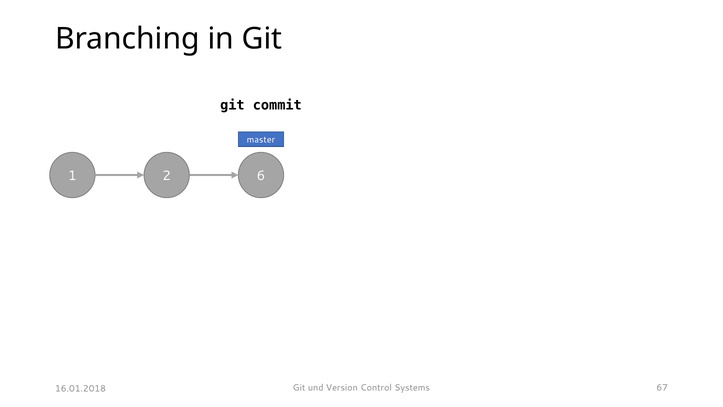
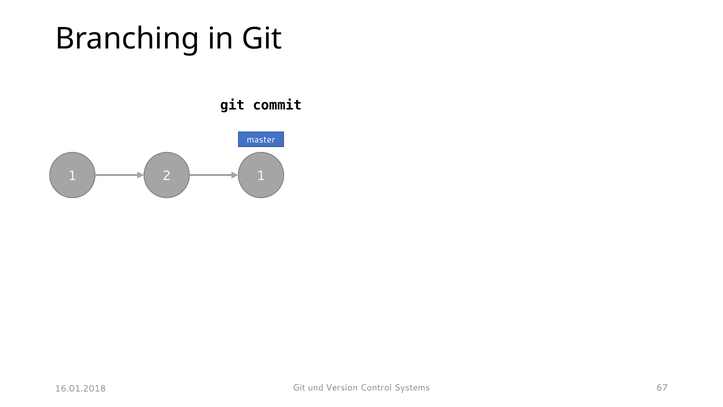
2 6: 6 -> 1 (261, 176)
